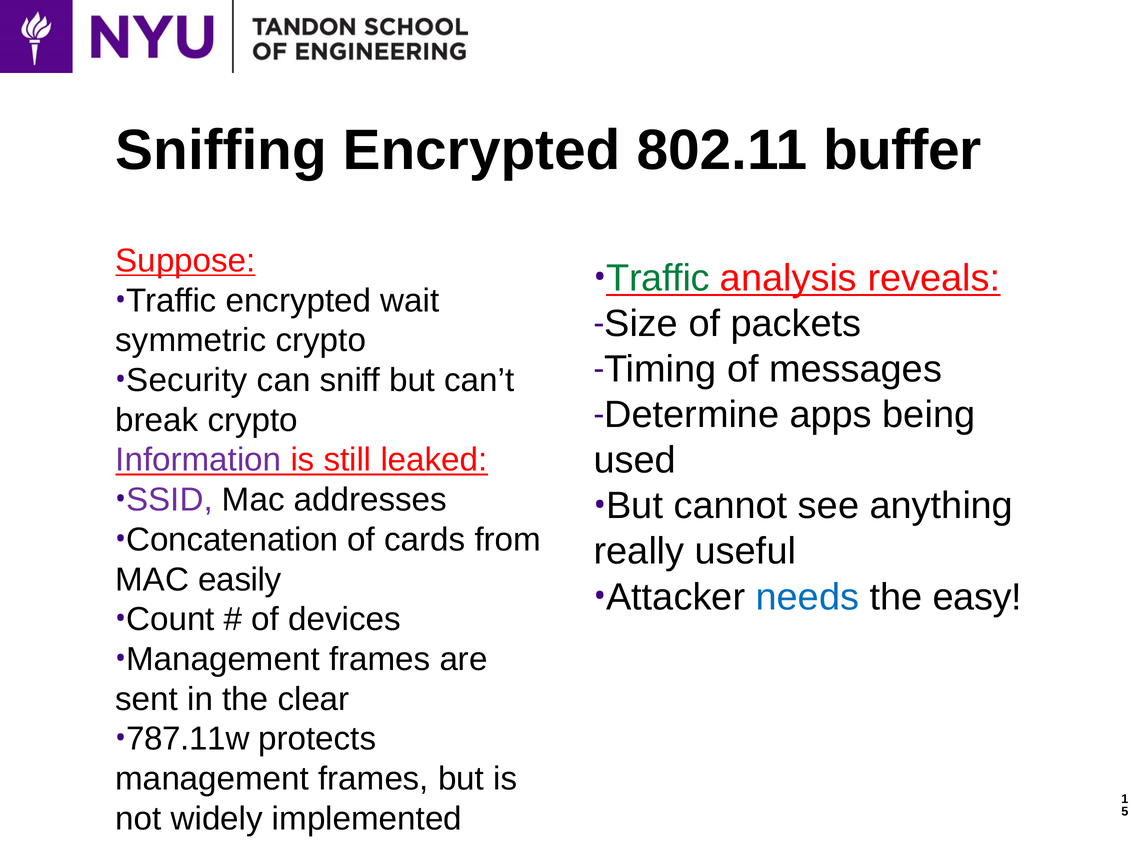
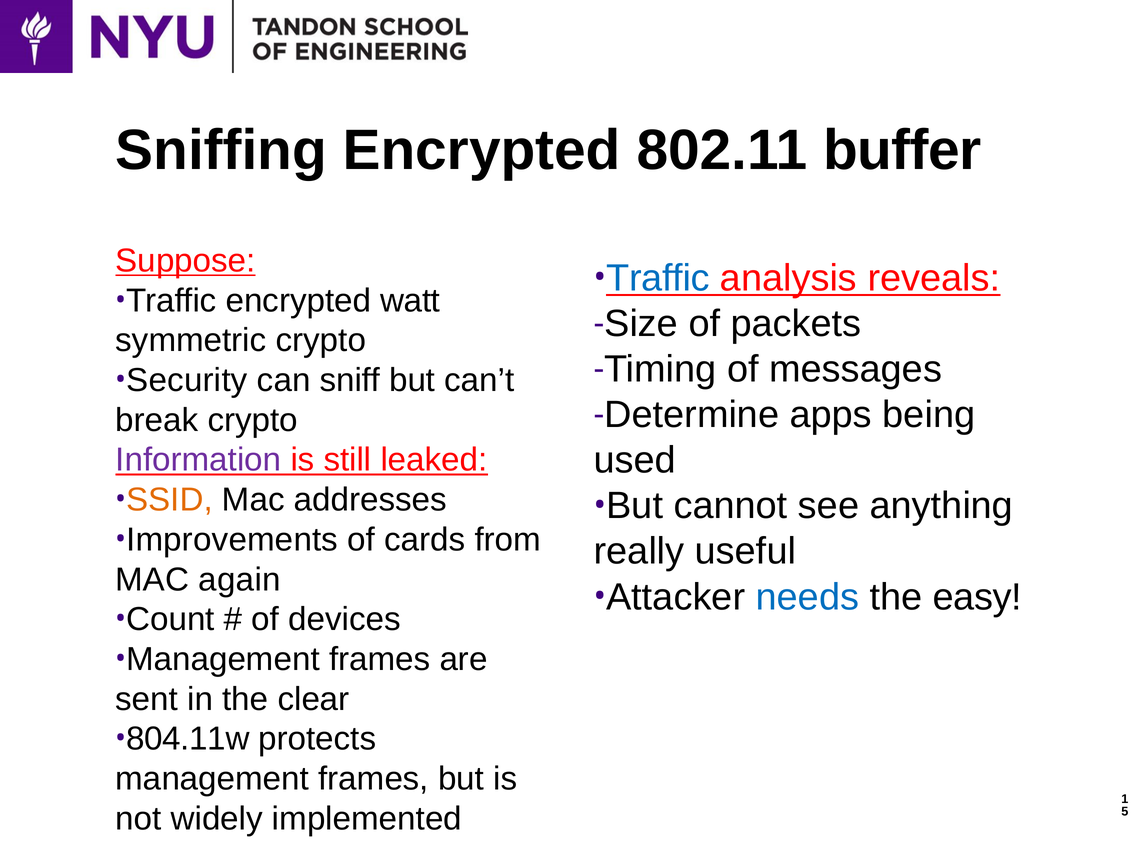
Traffic colour: green -> blue (658, 278)
wait: wait -> watt (410, 300)
SSID colour: purple -> orange (169, 500)
Concatenation: Concatenation -> Improvements (232, 539)
easily: easily -> again (240, 579)
787.11w: 787.11w -> 804.11w (188, 739)
